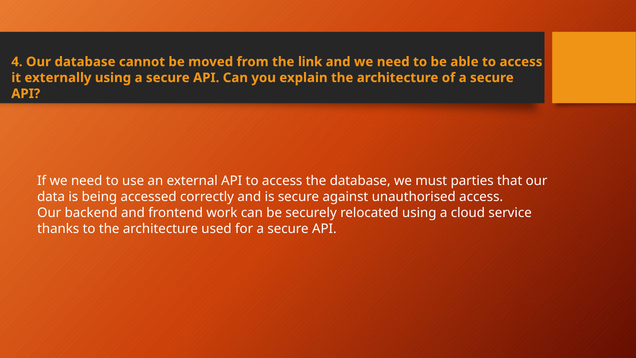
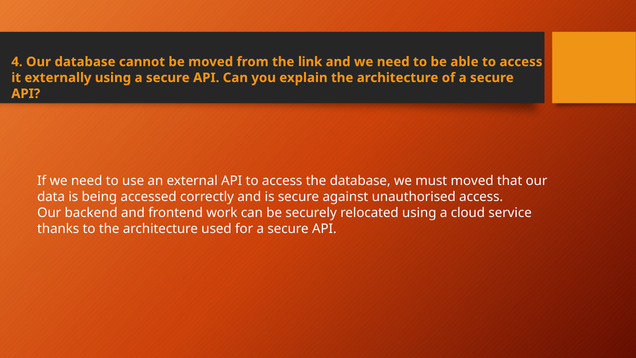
must parties: parties -> moved (472, 181)
